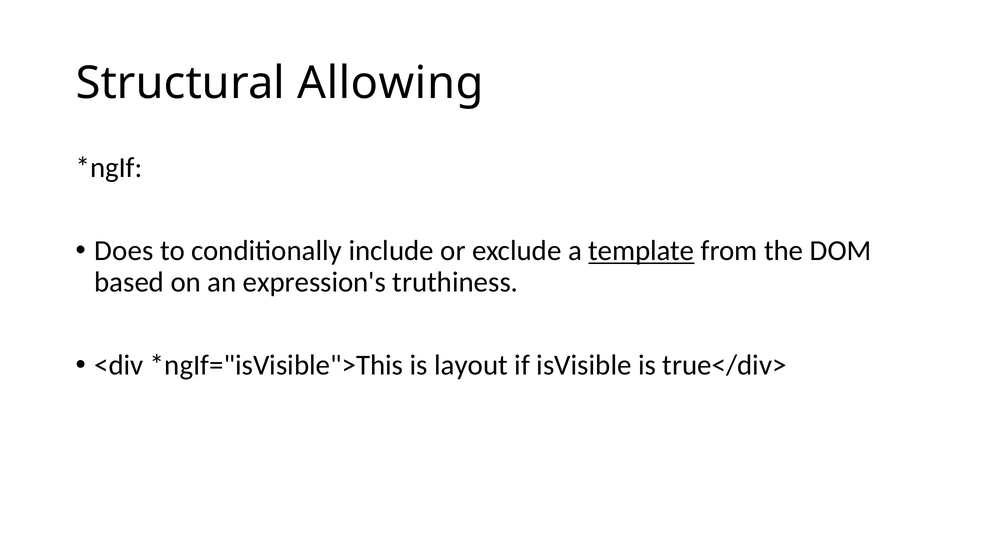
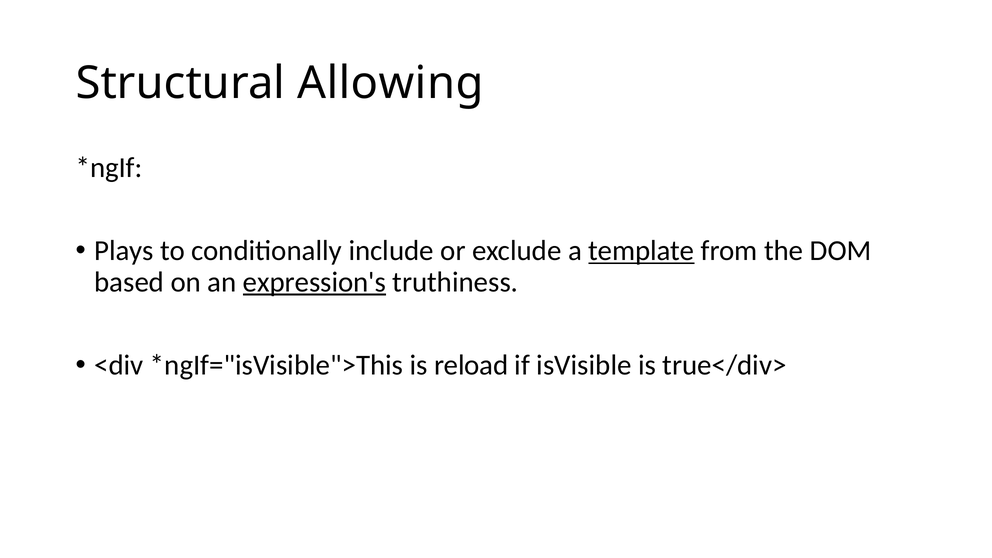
Does: Does -> Plays (124, 251)
expression's underline: none -> present (314, 282)
layout: layout -> reload (471, 365)
